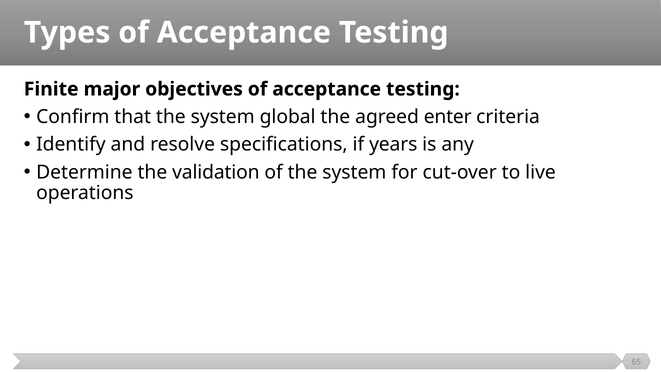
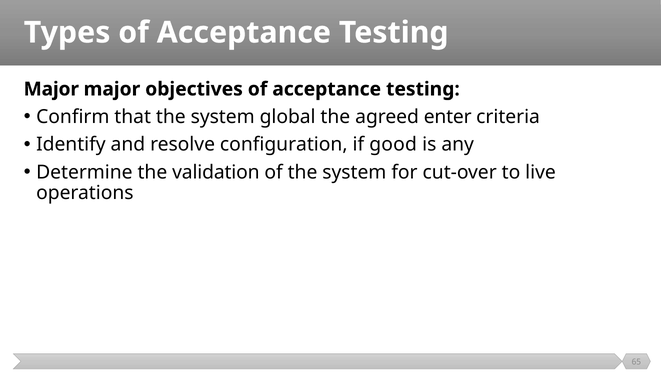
Finite: Finite -> Major (51, 89)
specifications: specifications -> configuration (284, 144)
years: years -> good (393, 144)
